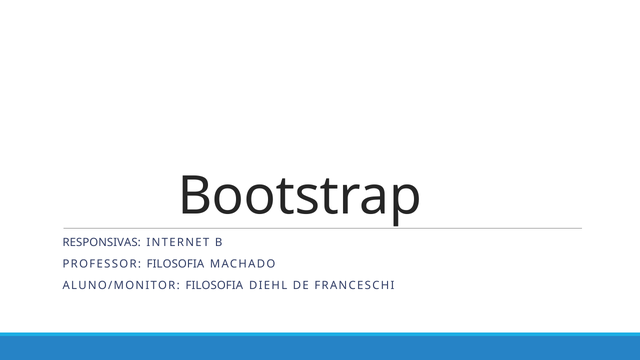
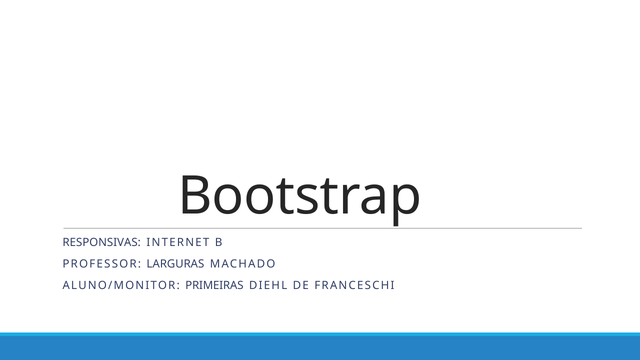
PROFESSOR FILOSOFIA: FILOSOFIA -> LARGURAS (175, 264)
ALUNO/MONITOR FILOSOFIA: FILOSOFIA -> PRIMEIRAS (214, 286)
